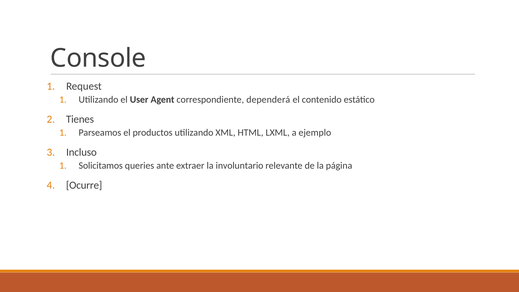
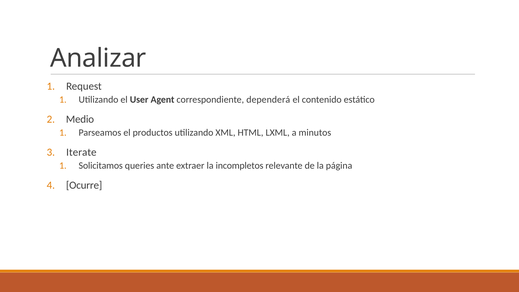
Console: Console -> Analizar (98, 58)
Tienes: Tienes -> Medio (80, 119)
ejemplo: ejemplo -> minutos (315, 133)
Incluso: Incluso -> Iterate (81, 152)
involuntario: involuntario -> incompletos (240, 166)
